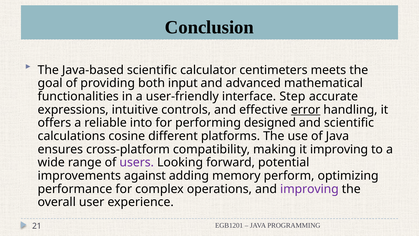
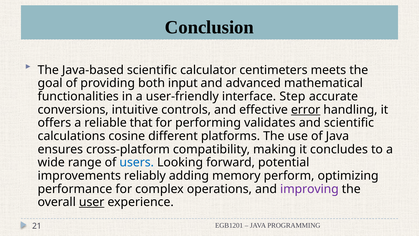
expressions: expressions -> conversions (73, 110)
into: into -> that (141, 123)
designed: designed -> validates (270, 123)
it improving: improving -> concludes (339, 149)
users colour: purple -> blue (137, 162)
against: against -> reliably (145, 176)
user underline: none -> present (92, 202)
